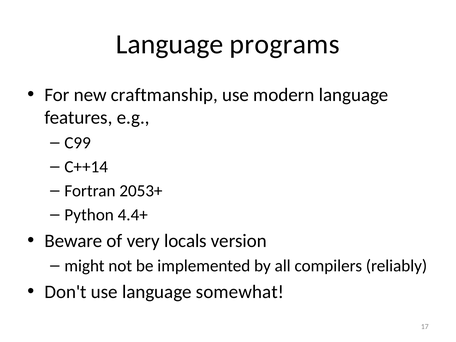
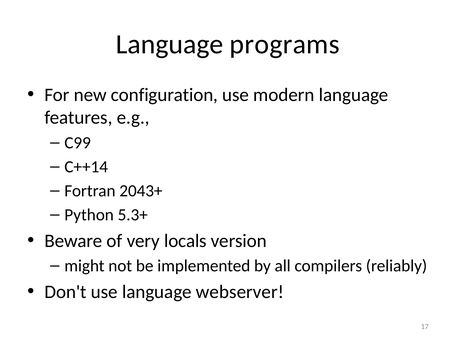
craftmanship: craftmanship -> configuration (164, 95)
2053+: 2053+ -> 2043+ (141, 191)
4.4+: 4.4+ -> 5.3+ (133, 215)
somewhat: somewhat -> webserver (240, 292)
